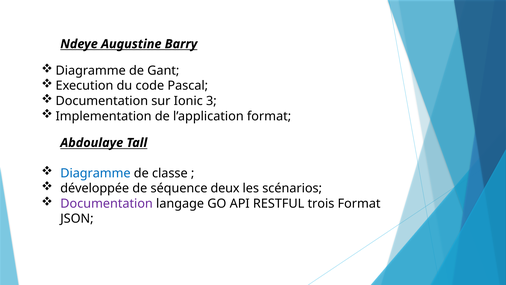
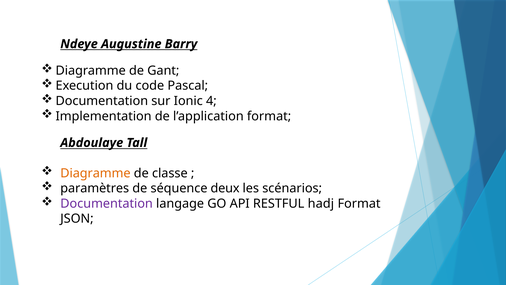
3: 3 -> 4 (211, 101)
Diagramme colour: blue -> orange (95, 173)
développée: développée -> paramètres (95, 188)
trois: trois -> hadj (321, 203)
